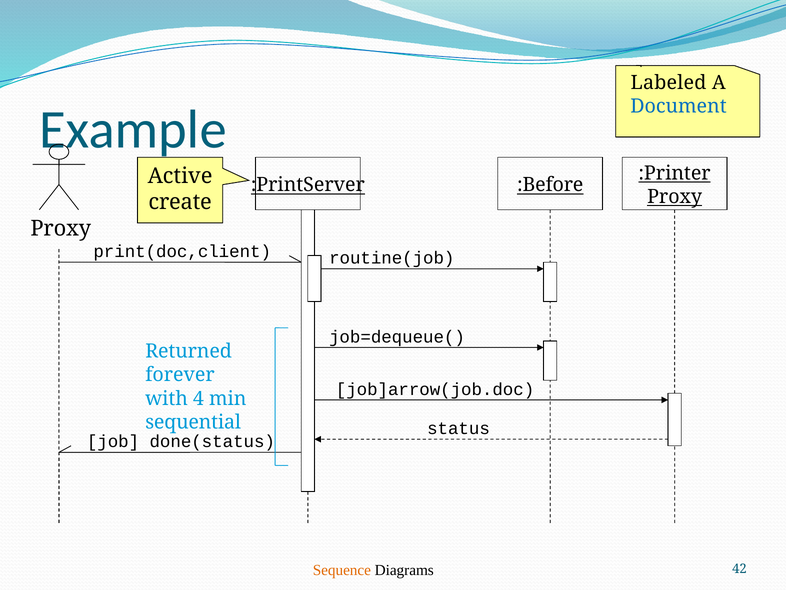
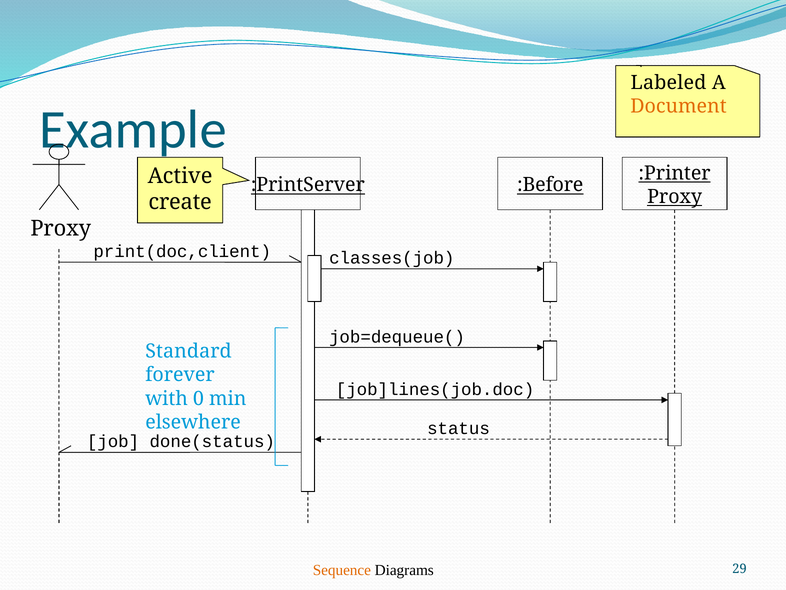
Document colour: blue -> orange (679, 106)
routine(job: routine(job -> classes(job (392, 258)
Returned: Returned -> Standard (188, 351)
job]arrow(job.doc: job]arrow(job.doc -> job]lines(job.doc (435, 389)
4: 4 -> 0 (198, 398)
sequential: sequential -> elsewhere (193, 422)
42: 42 -> 29 (739, 569)
